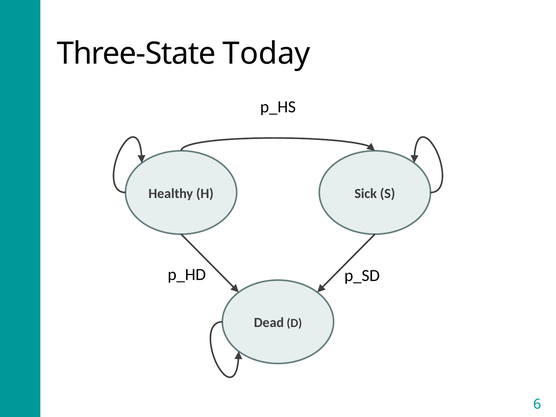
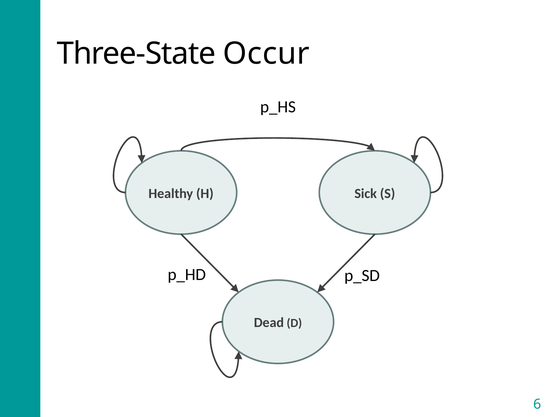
Today: Today -> Occur (266, 54)
